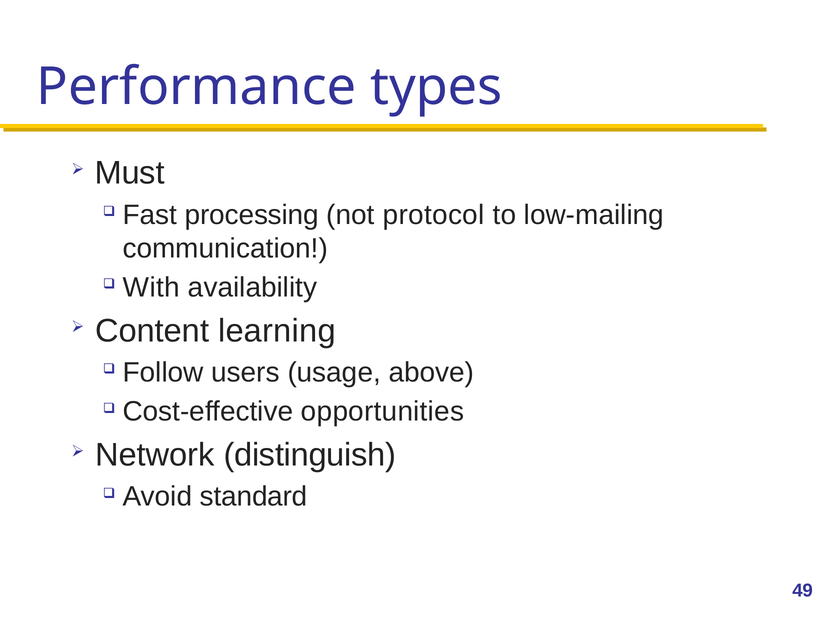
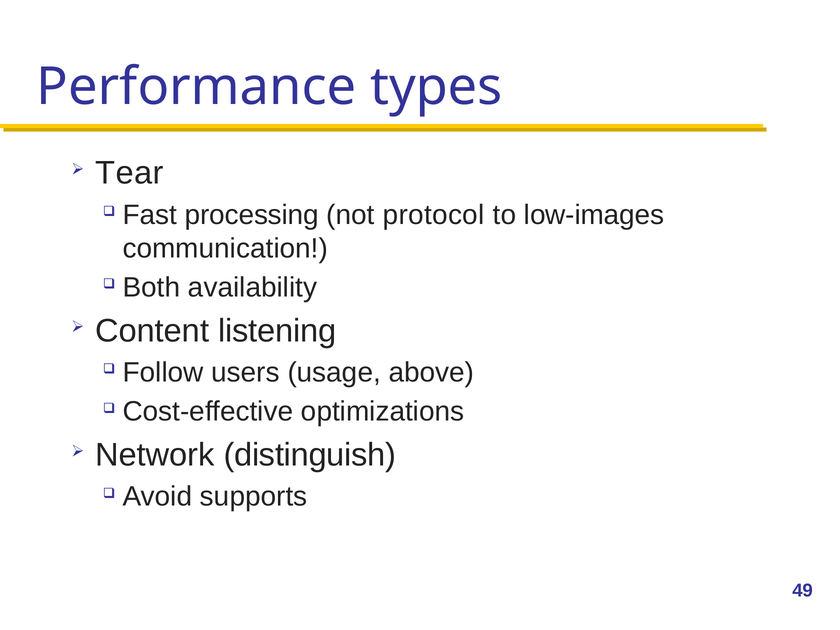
Must: Must -> Tear (129, 173)
low-mailing: low-mailing -> low-images (594, 215)
With: With -> Both (151, 288)
learning: learning -> listening (277, 331)
opportunities: opportunities -> optimizations (383, 412)
standard: standard -> supports (254, 497)
